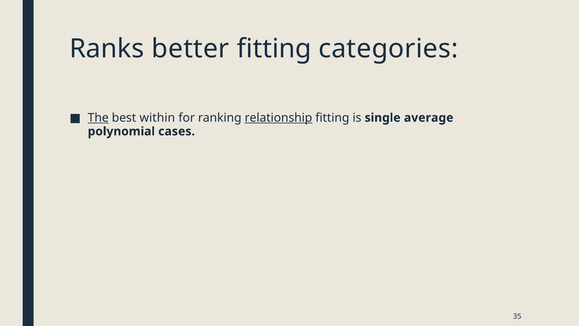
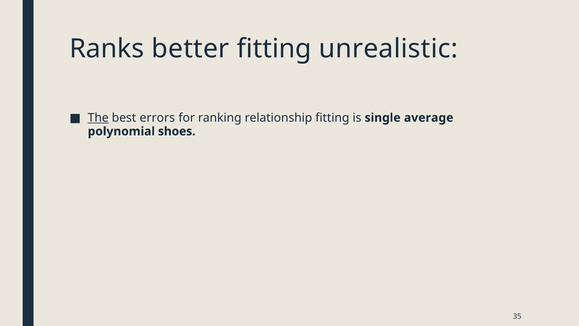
categories: categories -> unrealistic (388, 49)
within: within -> errors (157, 118)
relationship underline: present -> none (278, 118)
cases: cases -> shoes (177, 131)
